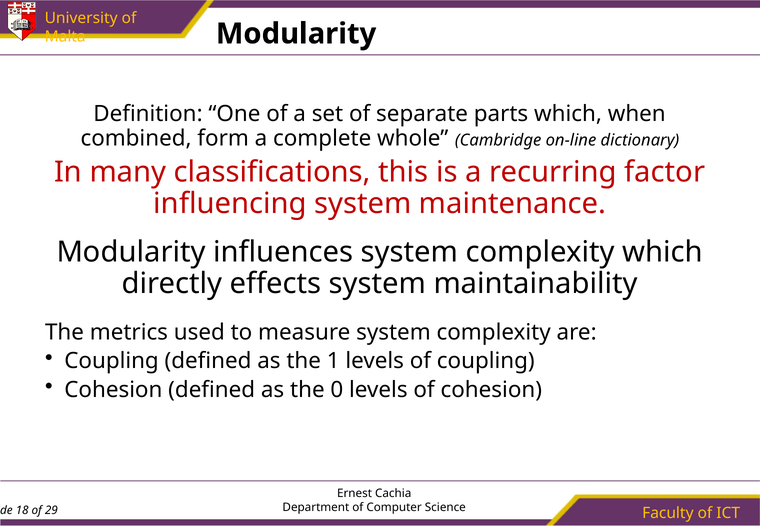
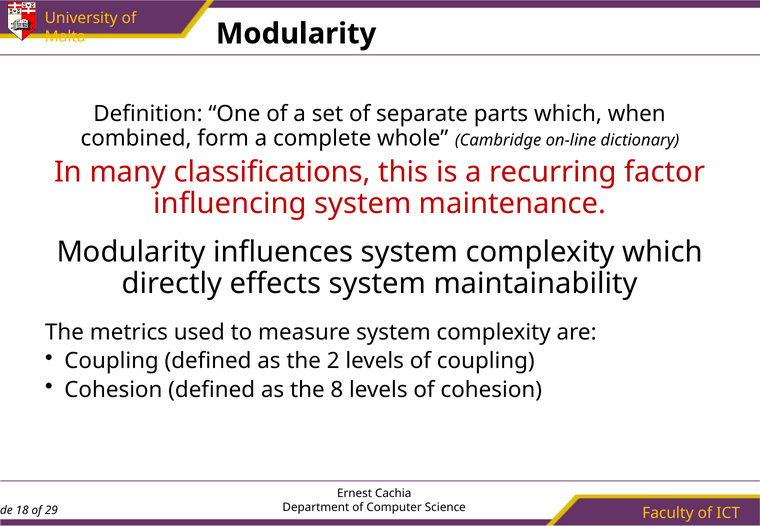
1: 1 -> 2 (333, 361)
0: 0 -> 8 (337, 390)
